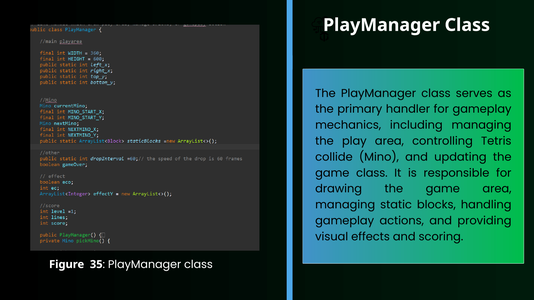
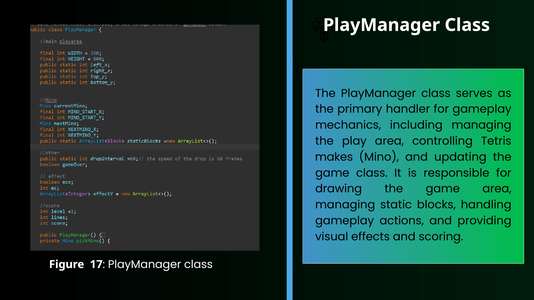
collide: collide -> makes (334, 157)
35: 35 -> 17 (96, 265)
